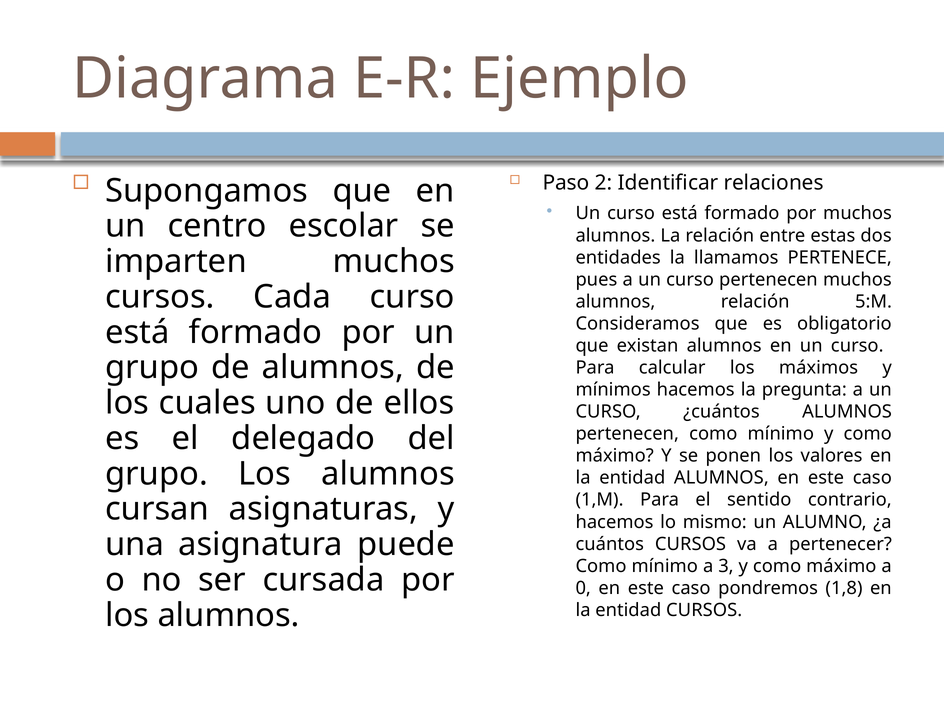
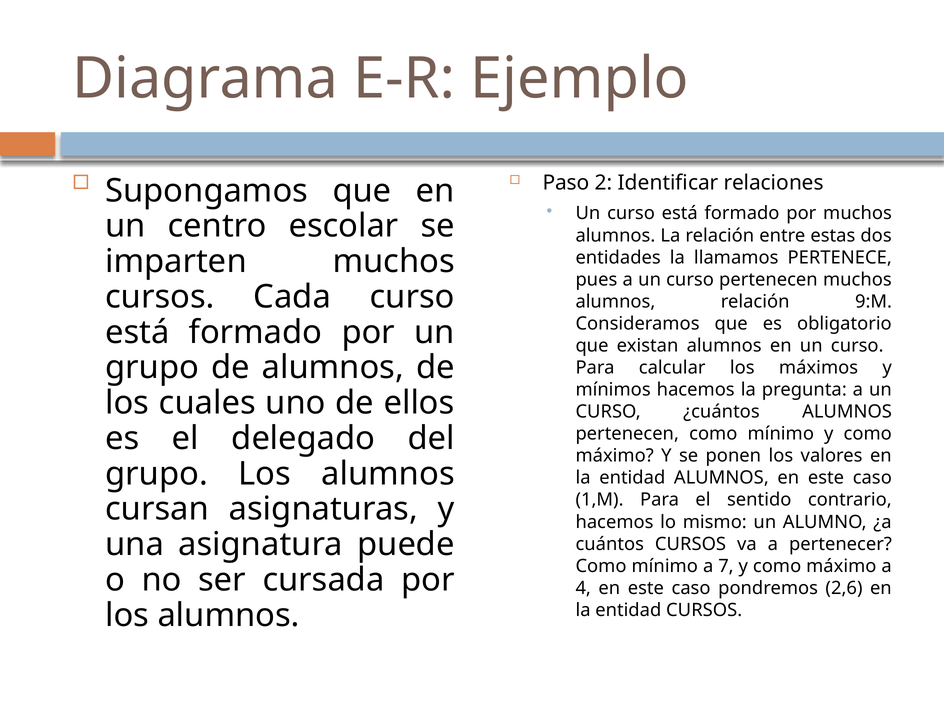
5:M: 5:M -> 9:M (874, 302)
3: 3 -> 7 (726, 566)
0: 0 -> 4 (583, 588)
1,8: 1,8 -> 2,6 (844, 588)
